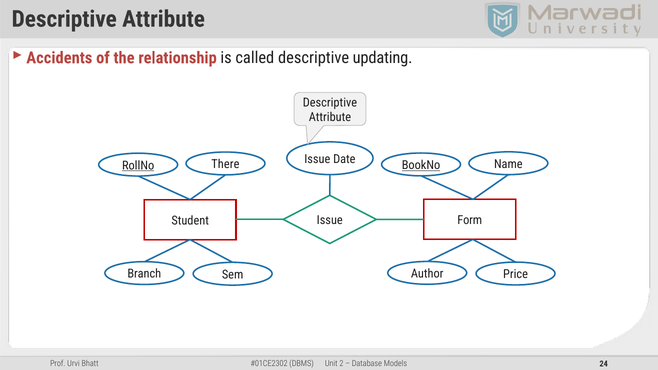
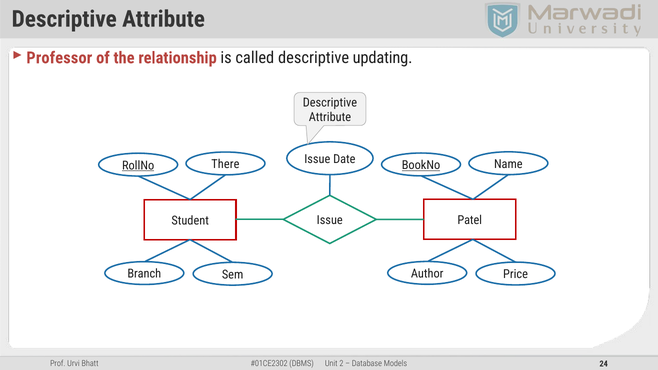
Accidents: Accidents -> Professor (59, 58)
Form: Form -> Patel (470, 220)
